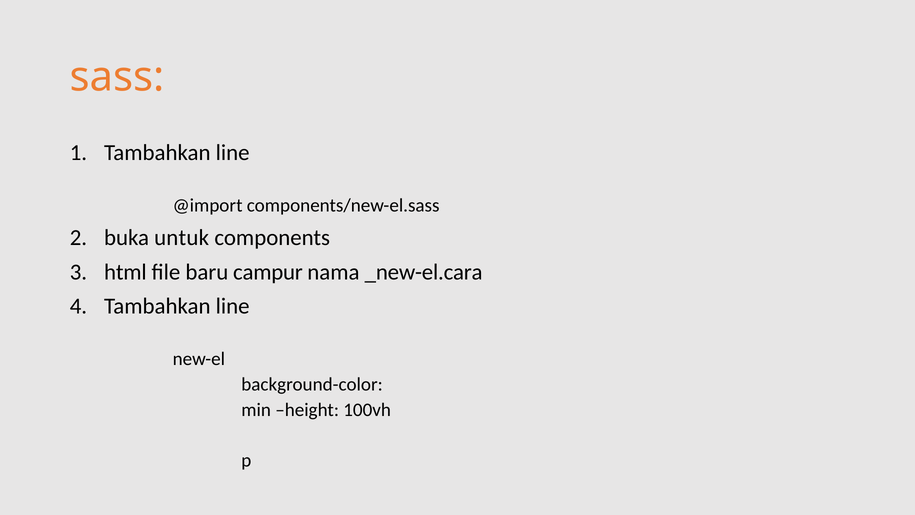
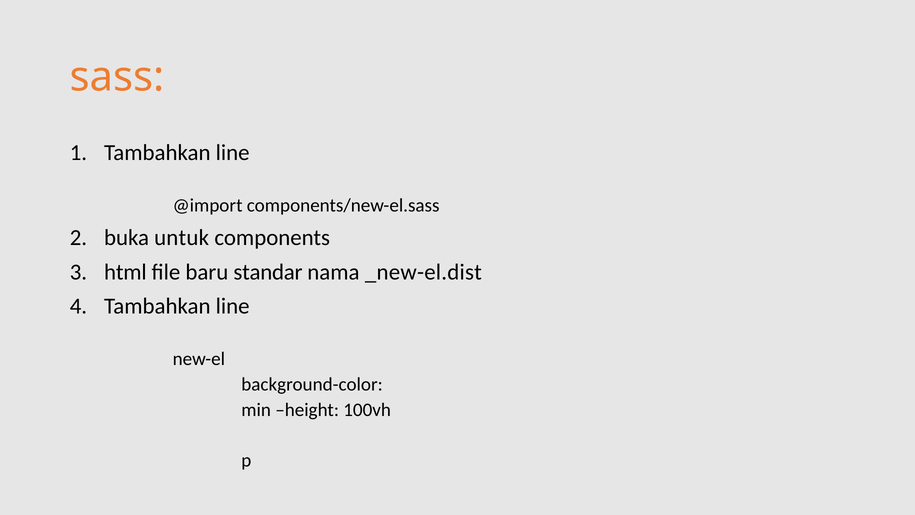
campur: campur -> standar (268, 272)
_new-el.cara: _new-el.cara -> _new-el.dist (423, 272)
